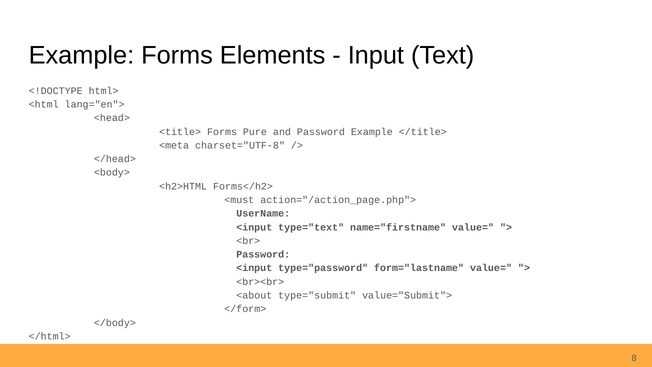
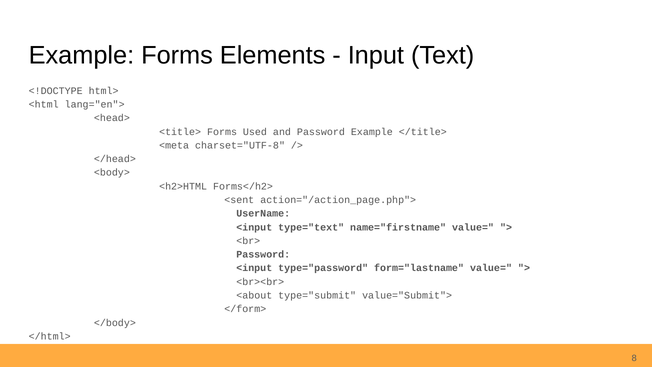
Pure: Pure -> Used (255, 132)
<must: <must -> <sent (239, 200)
